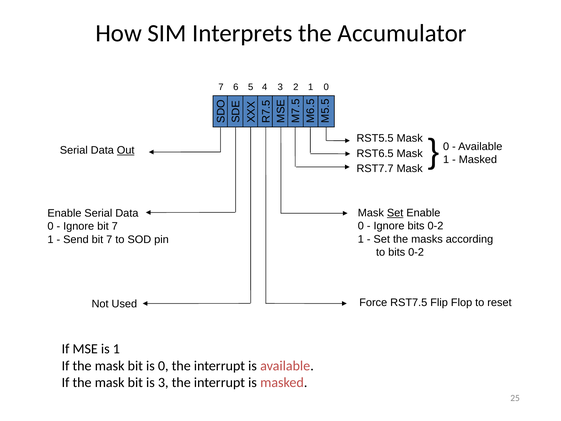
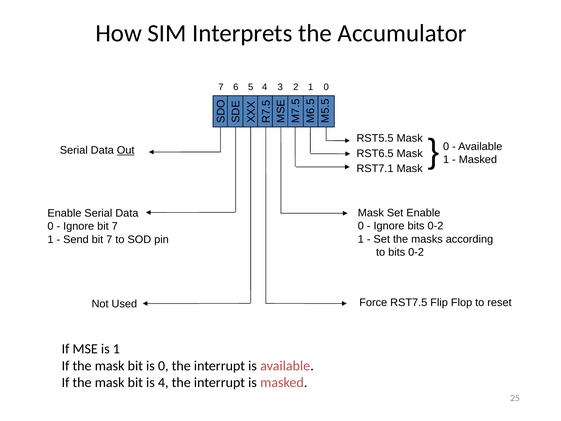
RST7.7: RST7.7 -> RST7.1 (375, 168)
Set underline: present -> none (395, 213)
is 3: 3 -> 4 (163, 382)
